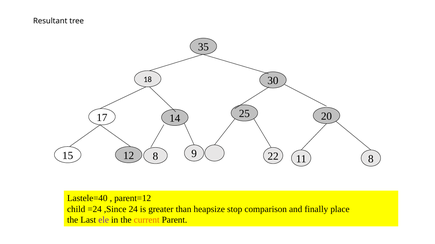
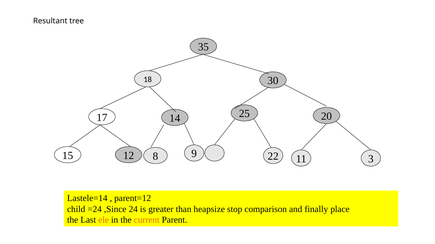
9 8: 8 -> 3 (371, 159)
Lastele=40: Lastele=40 -> Lastele=14 (87, 199)
ele colour: purple -> orange (104, 221)
